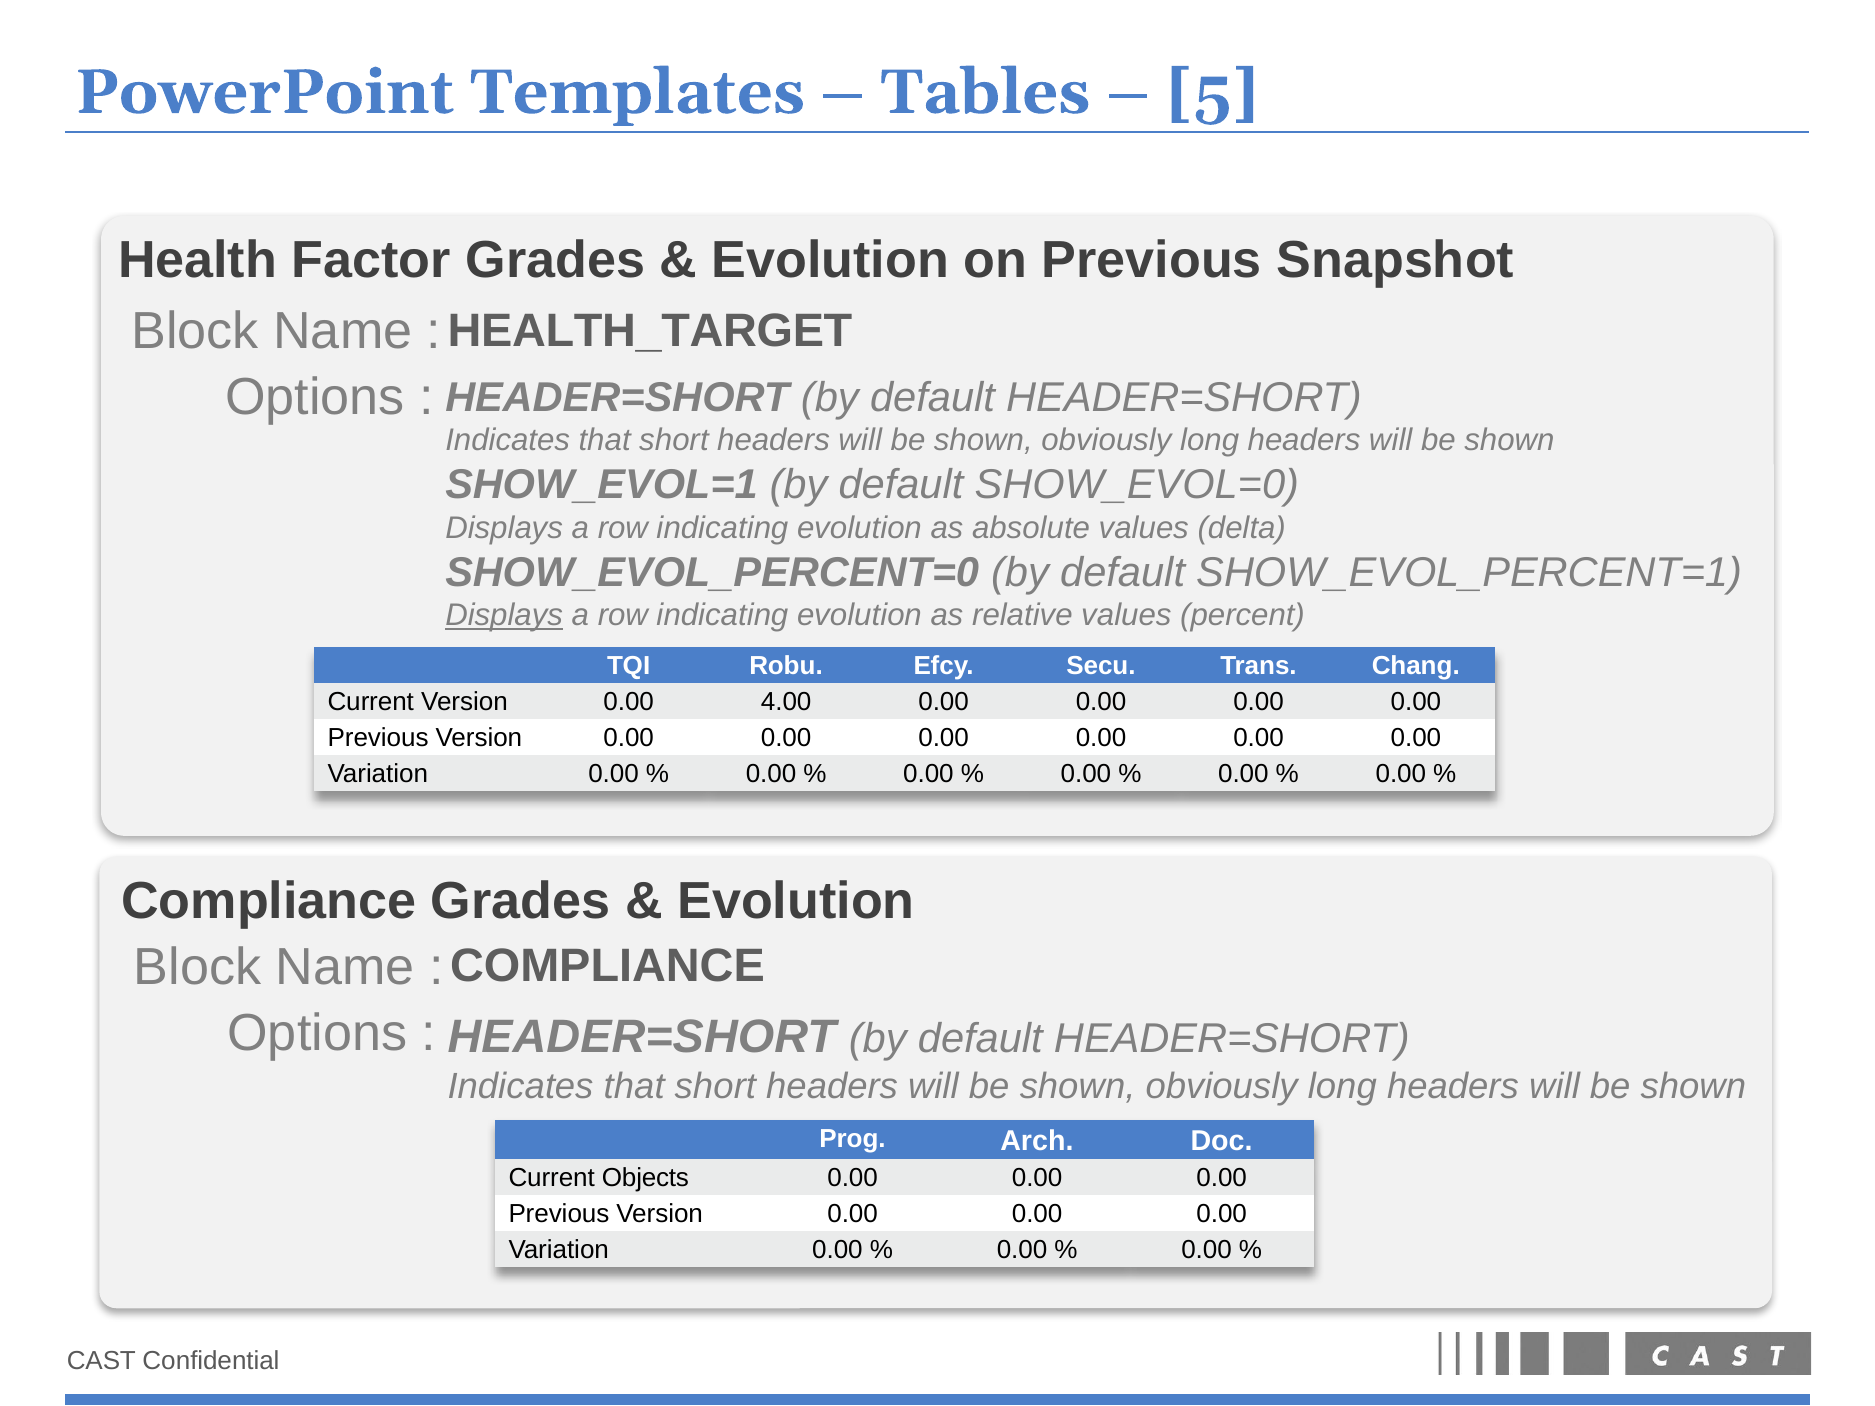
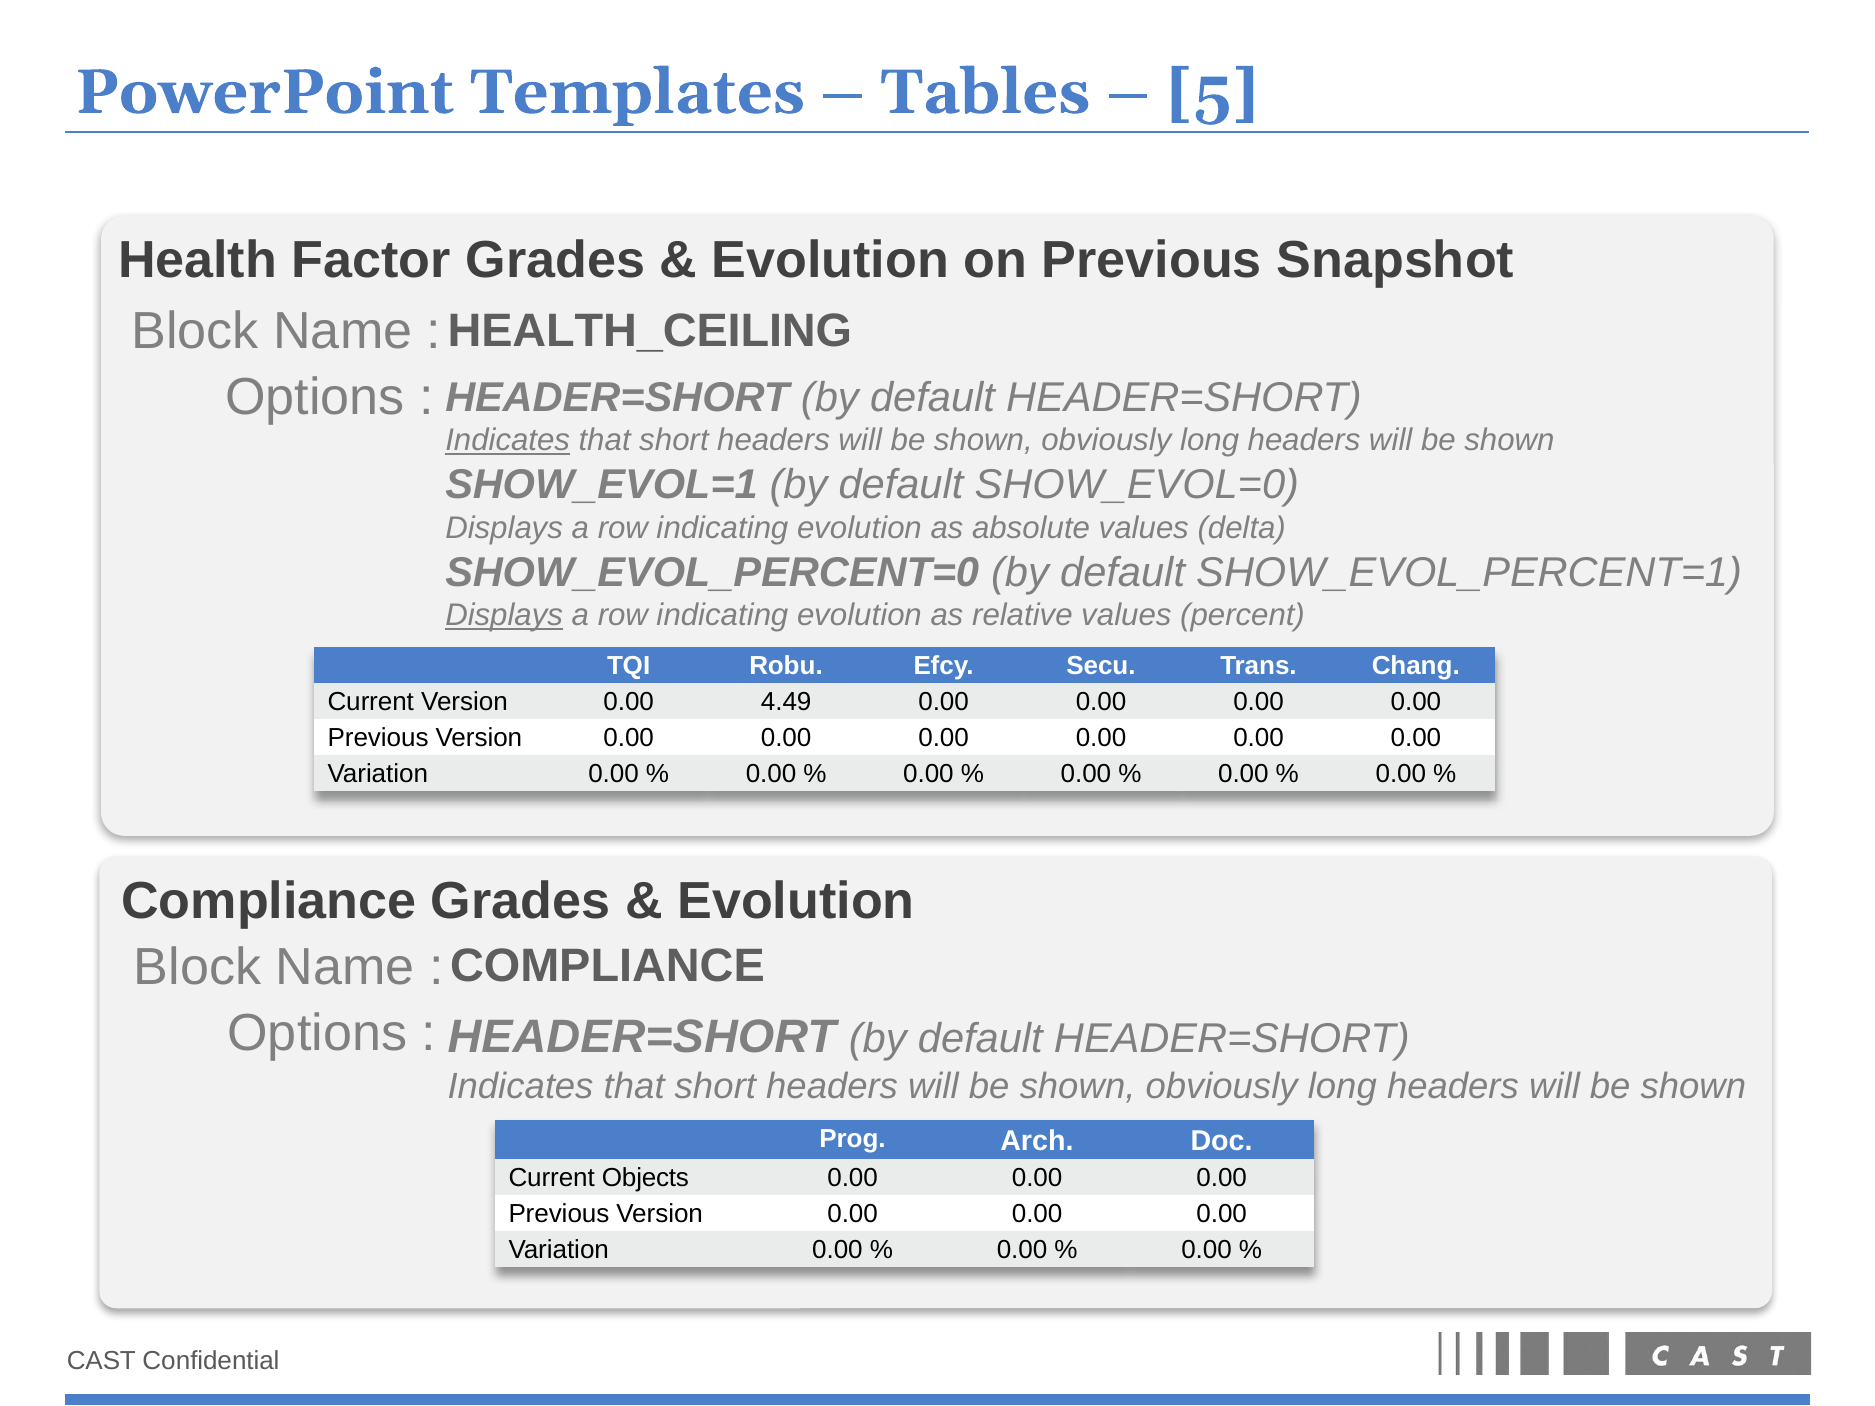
HEALTH_TARGET: HEALTH_TARGET -> HEALTH_CEILING (650, 331)
Indicates underline: none -> present (508, 441)
4.00: 4.00 -> 4.49 (786, 702)
